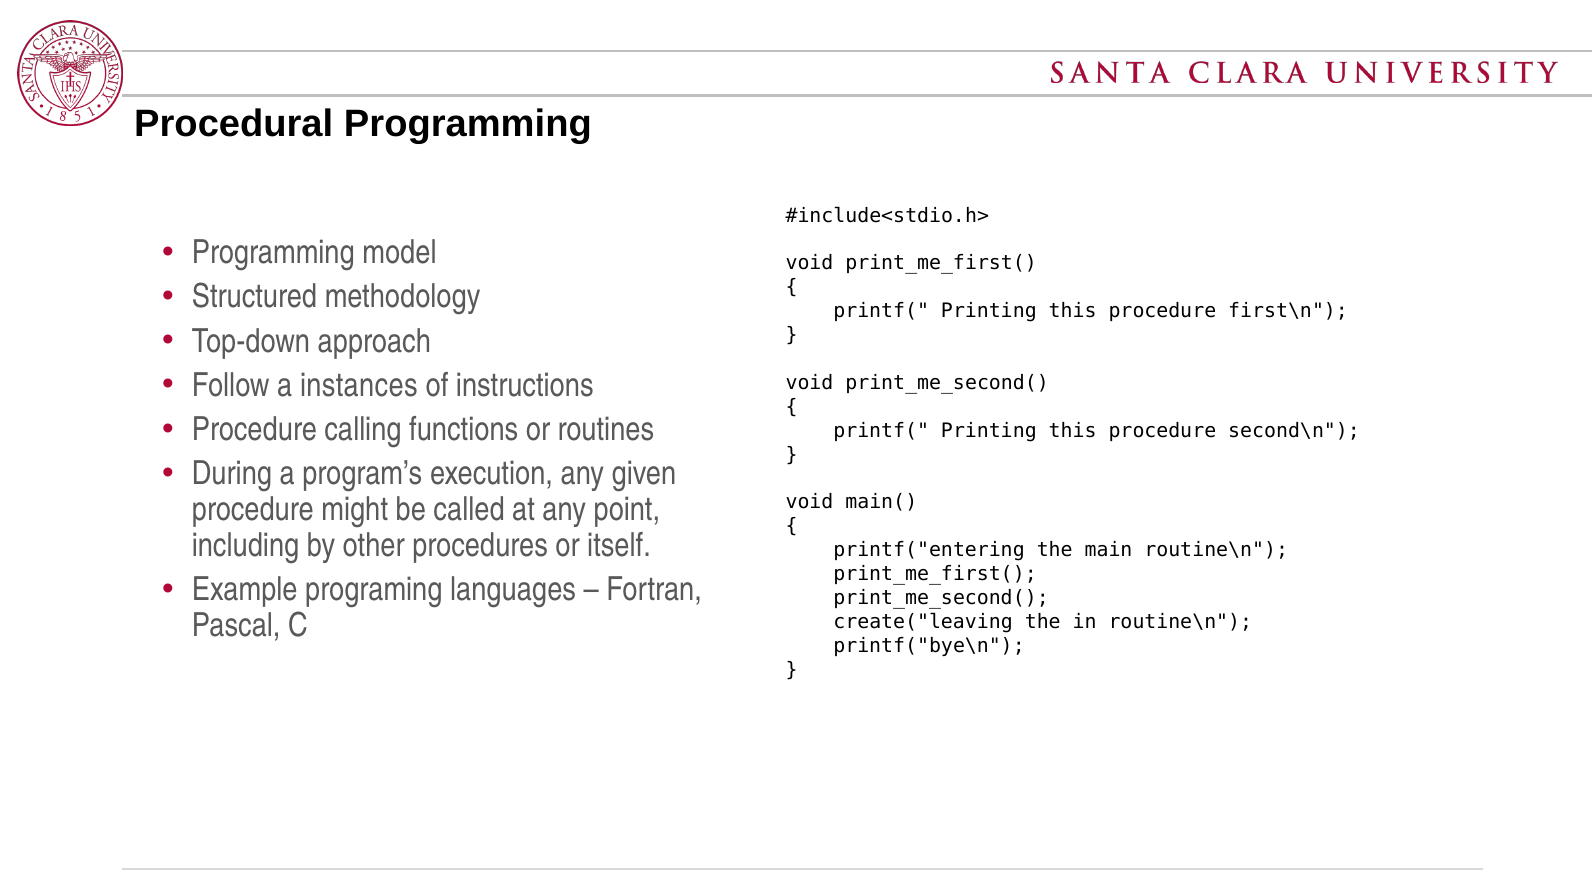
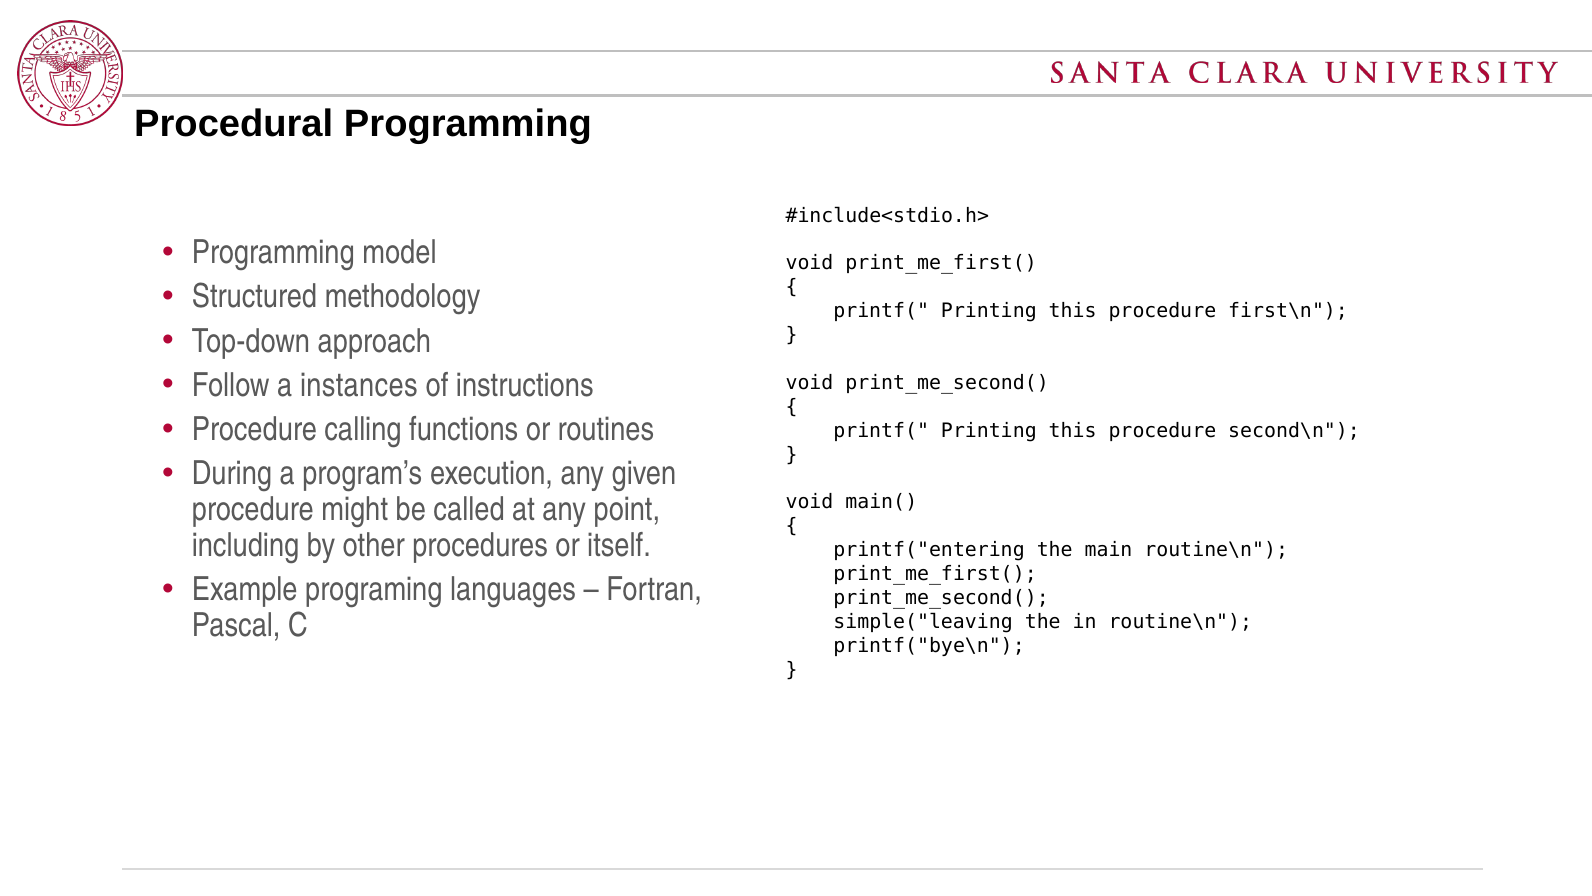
create("leaving: create("leaving -> simple("leaving (923, 621)
